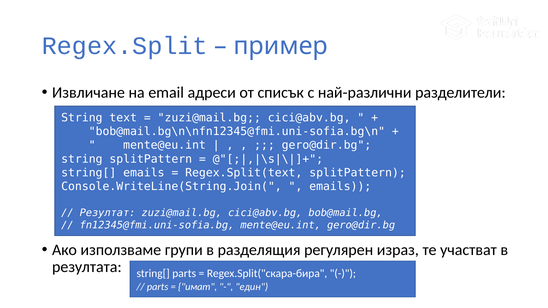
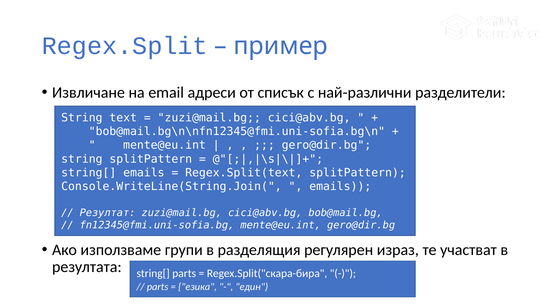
имат: имат -> езика (197, 287)
